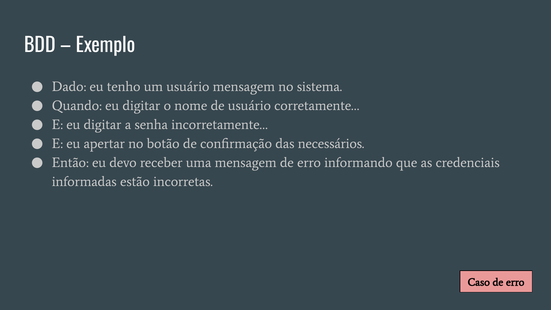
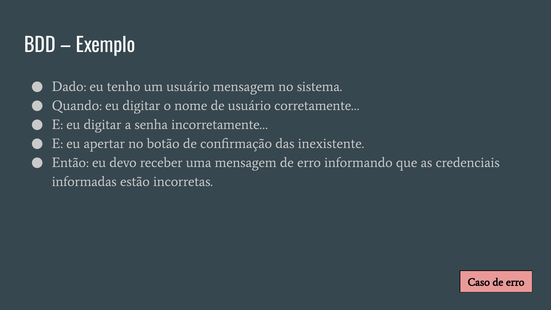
necessários: necessários -> inexistente (331, 144)
